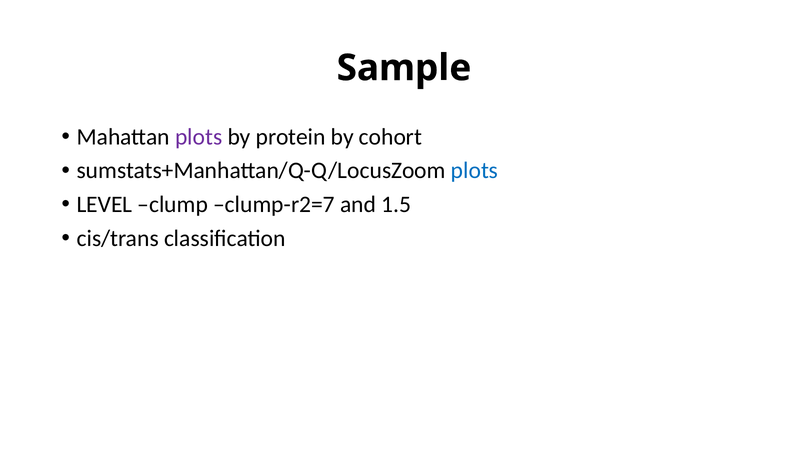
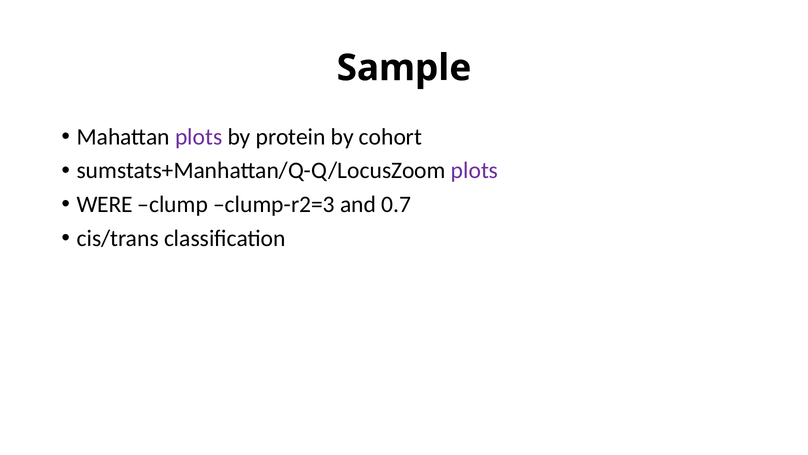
plots colour: blue -> purple (475, 170)
LEVEL: LEVEL -> WERE (105, 204)
clump-r2=7: clump-r2=7 -> clump-r2=3 (274, 204)
1.5: 1.5 -> 0.7 (396, 204)
